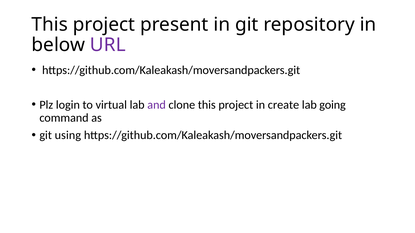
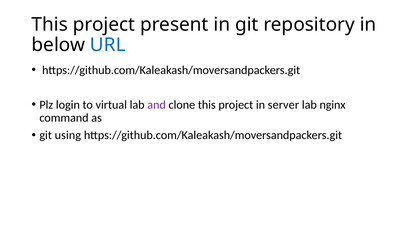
URL colour: purple -> blue (108, 45)
create: create -> server (283, 105)
going: going -> nginx (333, 105)
